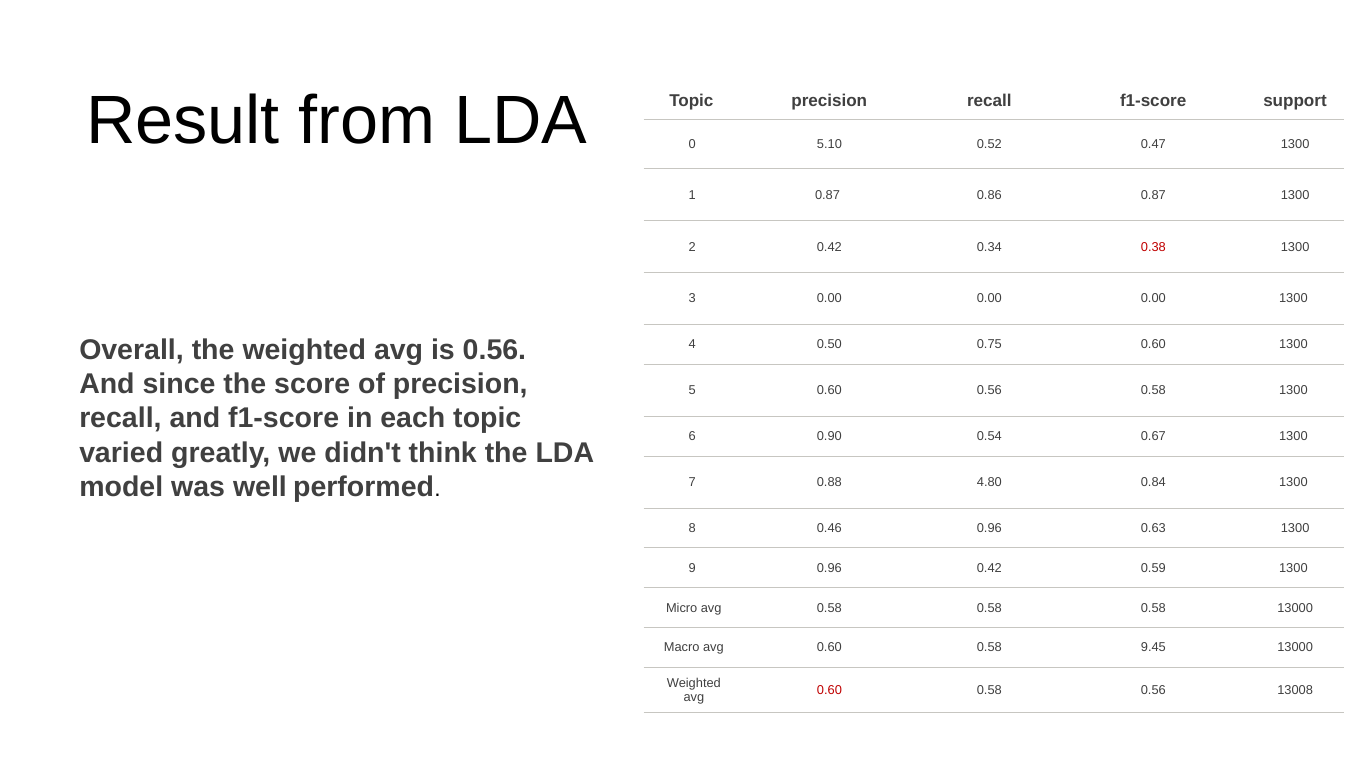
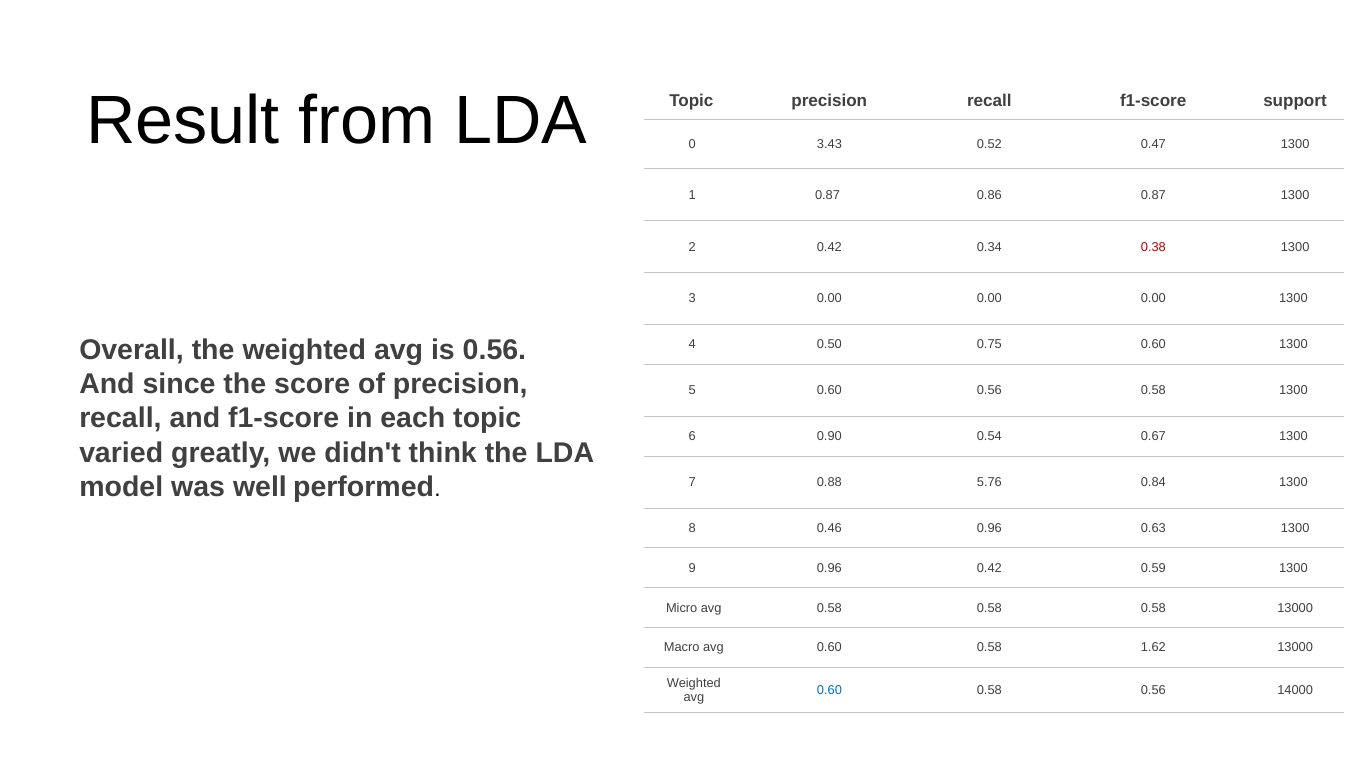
5.10: 5.10 -> 3.43 (829, 144)
4.80: 4.80 -> 5.76 (989, 483)
9.45: 9.45 -> 1.62 (1153, 648)
0.60 colour: red -> blue (829, 690)
13008: 13008 -> 14000 (1295, 690)
